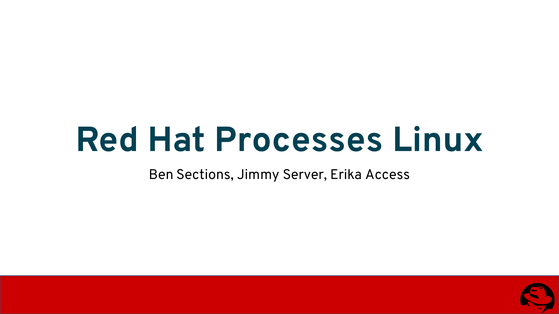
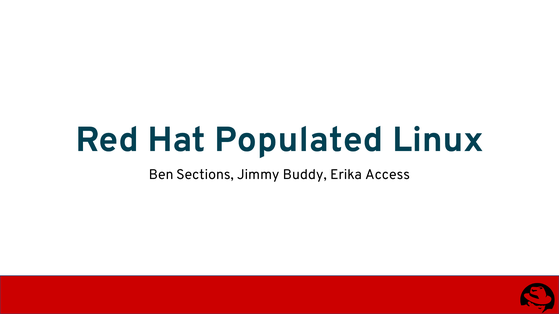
Processes: Processes -> Populated (299, 140)
Server: Server -> Buddy (305, 175)
